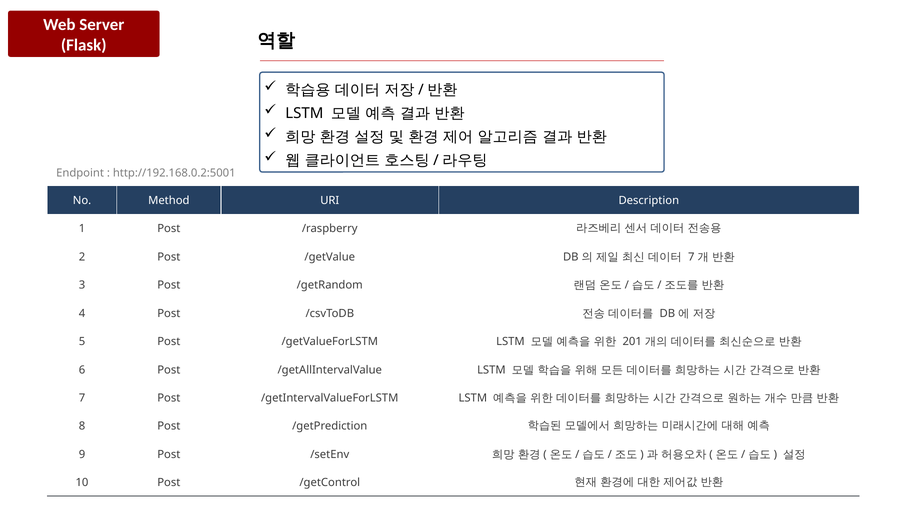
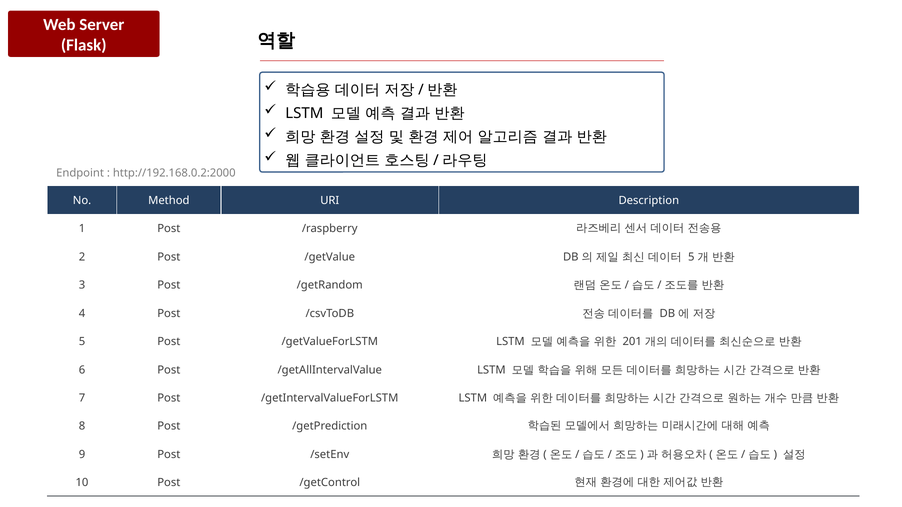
http://192.168.0.2:5001: http://192.168.0.2:5001 -> http://192.168.0.2:2000 (174, 173)
7: 7 -> 5 (691, 257)
